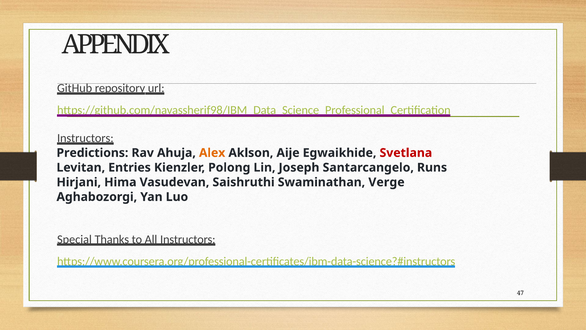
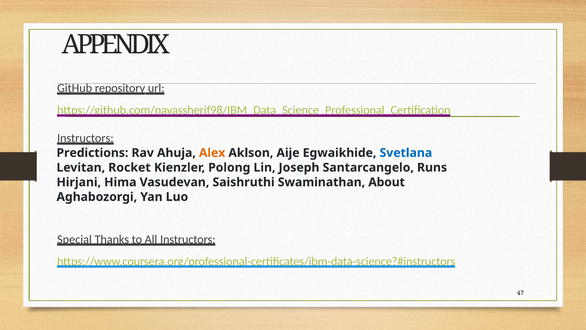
Svetlana colour: red -> blue (406, 153)
Entries: Entries -> Rocket (130, 167)
Verge: Verge -> About (387, 182)
